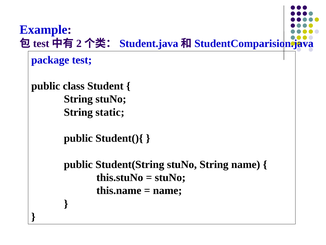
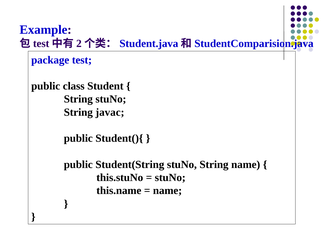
static: static -> javac (110, 112)
